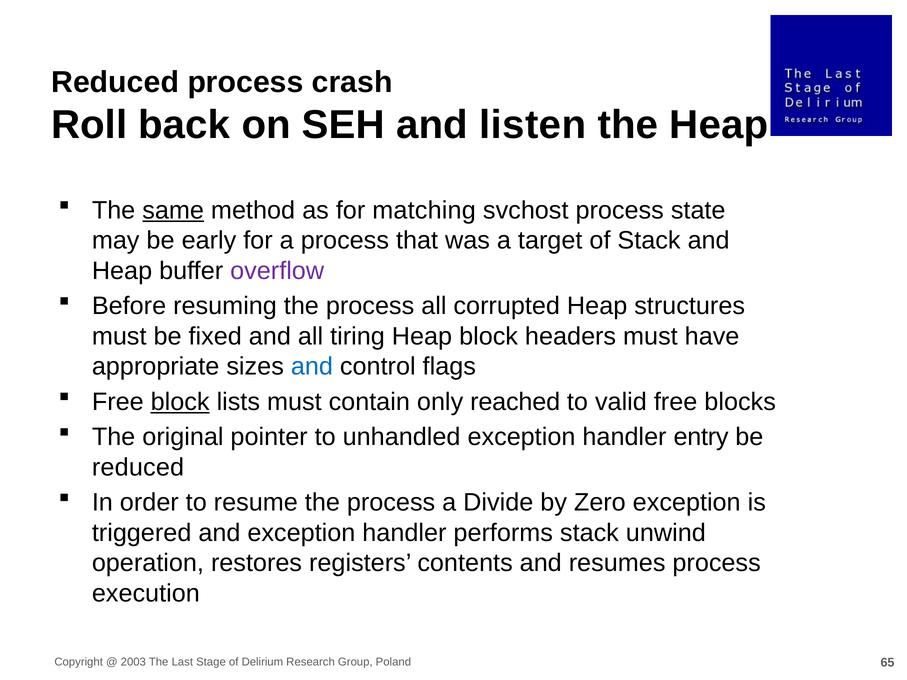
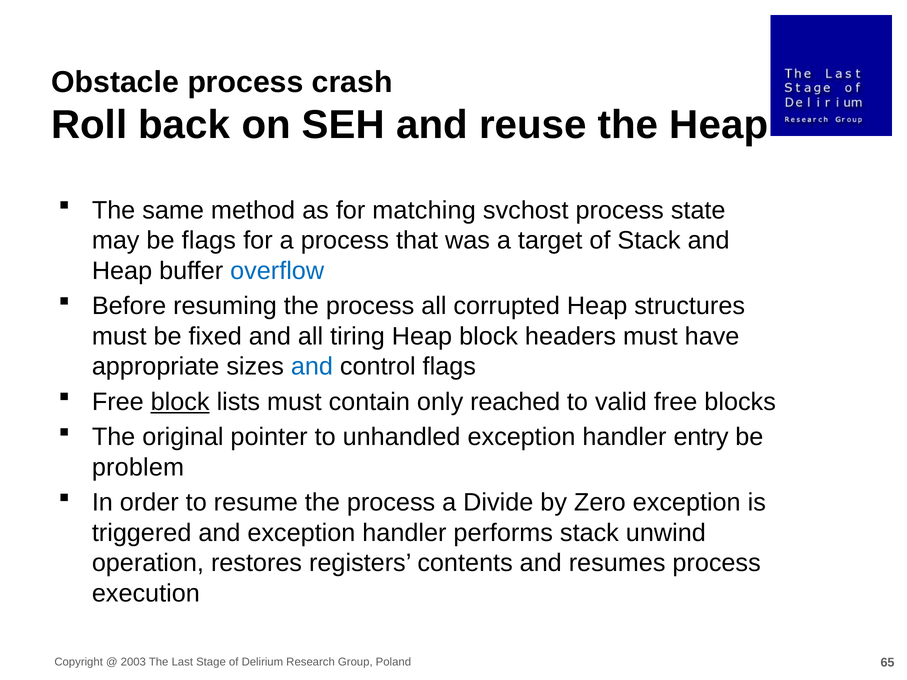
Reduced: Reduced -> Obstacle (115, 82)
listen: listen -> reuse (533, 125)
same underline: present -> none (173, 210)
be early: early -> flags (209, 241)
overflow colour: purple -> blue (277, 271)
reduced: reduced -> problem (138, 467)
